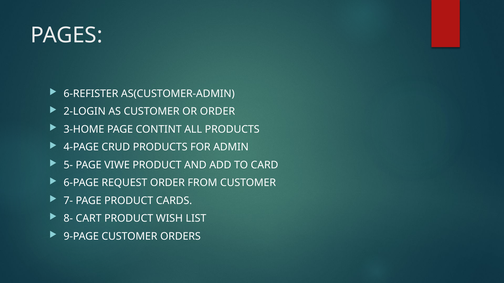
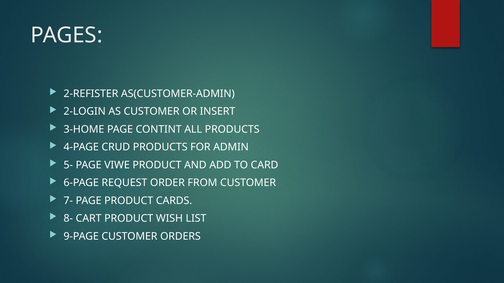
6-REFISTER: 6-REFISTER -> 2-REFISTER (91, 94)
OR ORDER: ORDER -> INSERT (218, 112)
